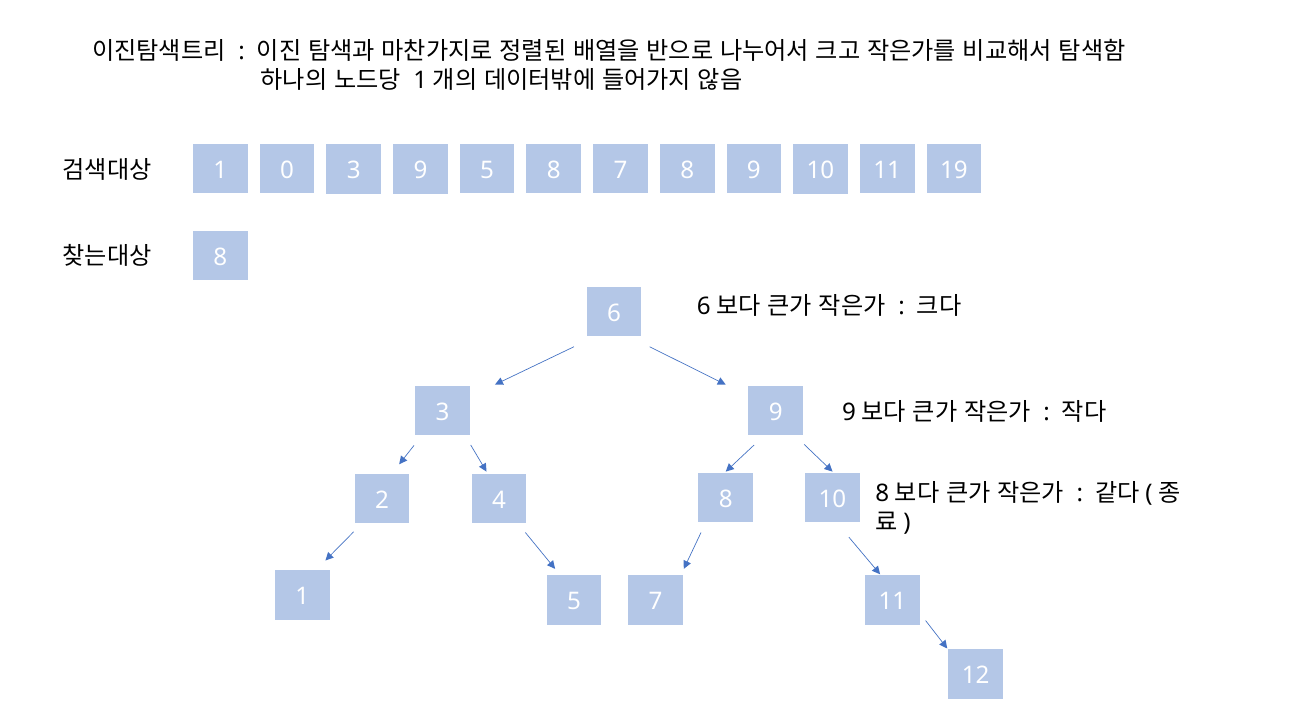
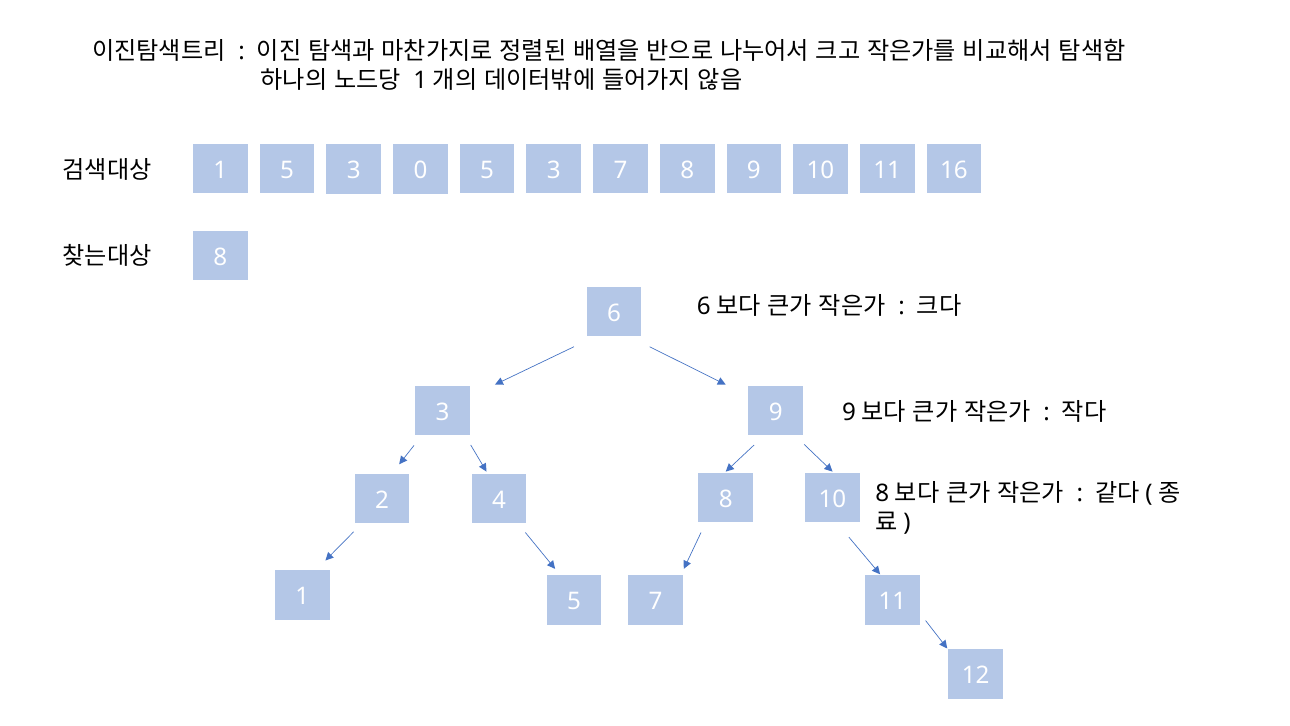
1 0: 0 -> 5 (287, 170)
9: 9 -> 0 (420, 171)
8: 8 -> 3 (554, 170)
19: 19 -> 16 (954, 170)
